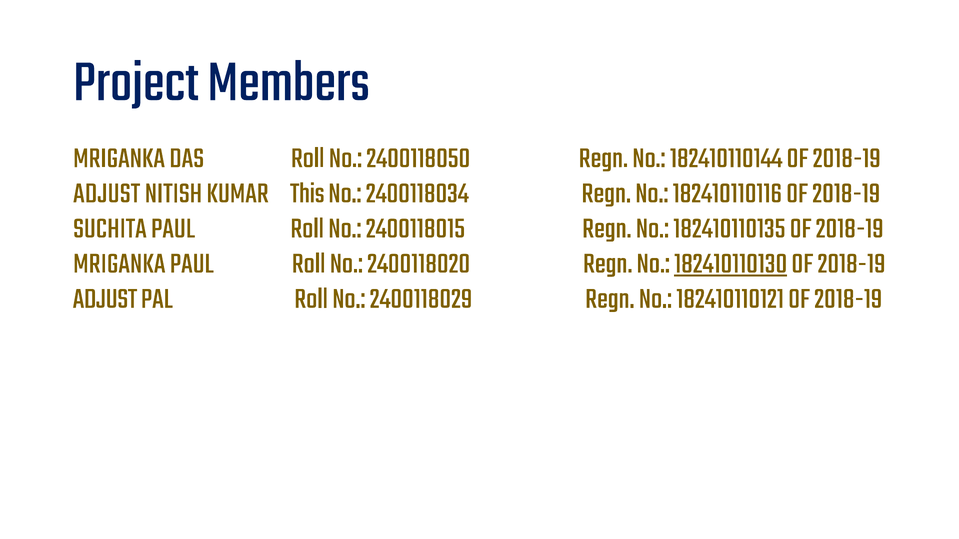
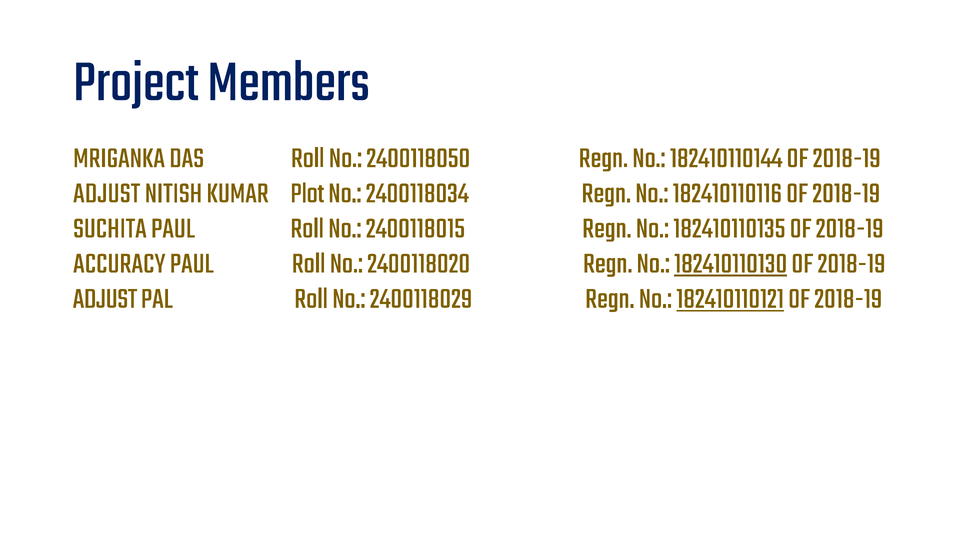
This: This -> Plot (307, 193)
MRIGANKA: MRIGANKA -> ACCURACY (119, 263)
182410110121 underline: none -> present (730, 298)
